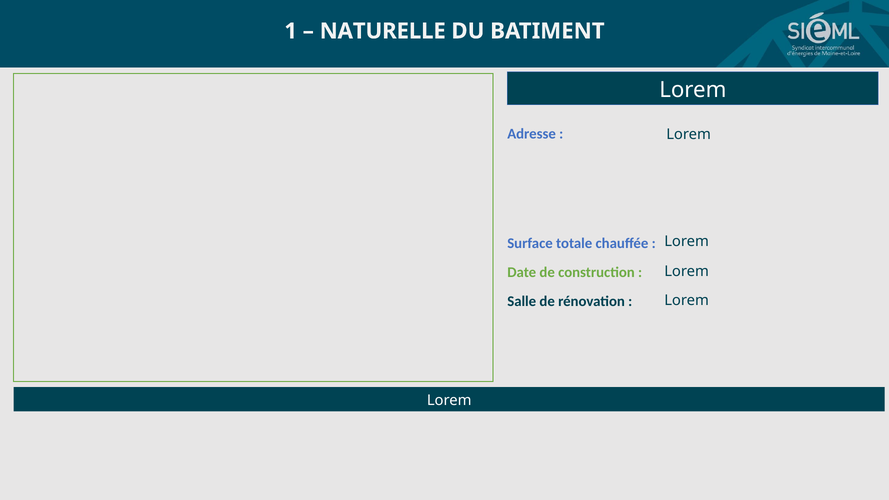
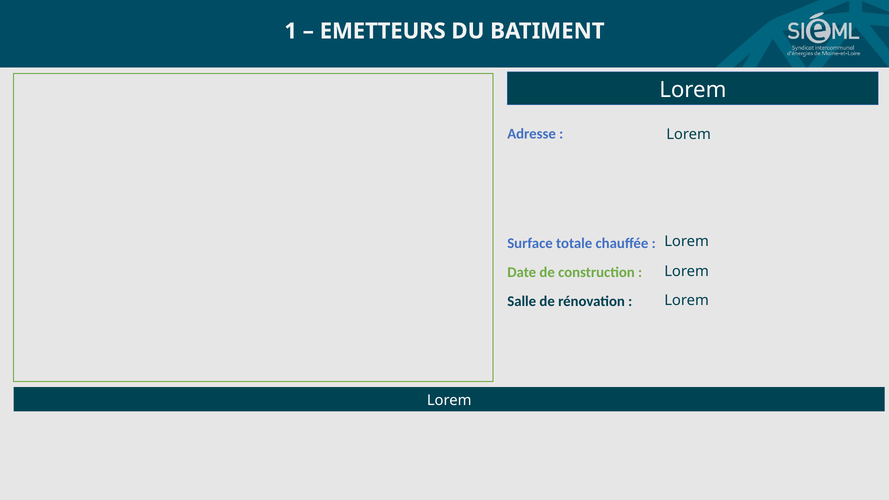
NATURELLE: NATURELLE -> EMETTEURS (383, 31)
